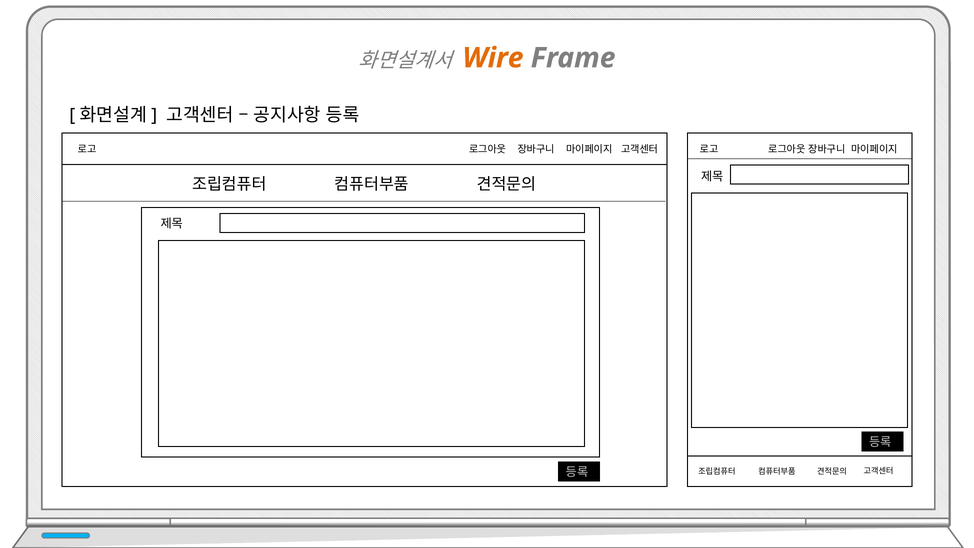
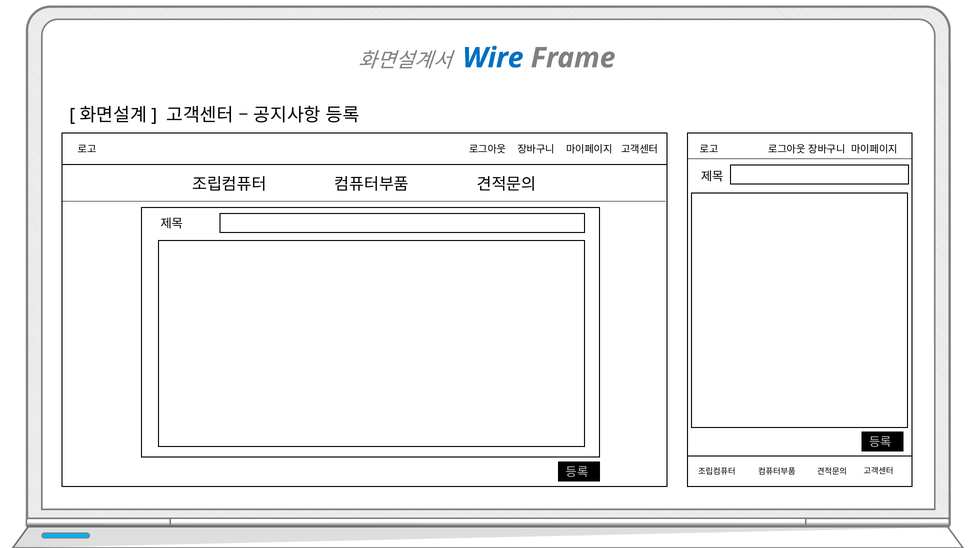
Wire colour: orange -> blue (493, 58)
